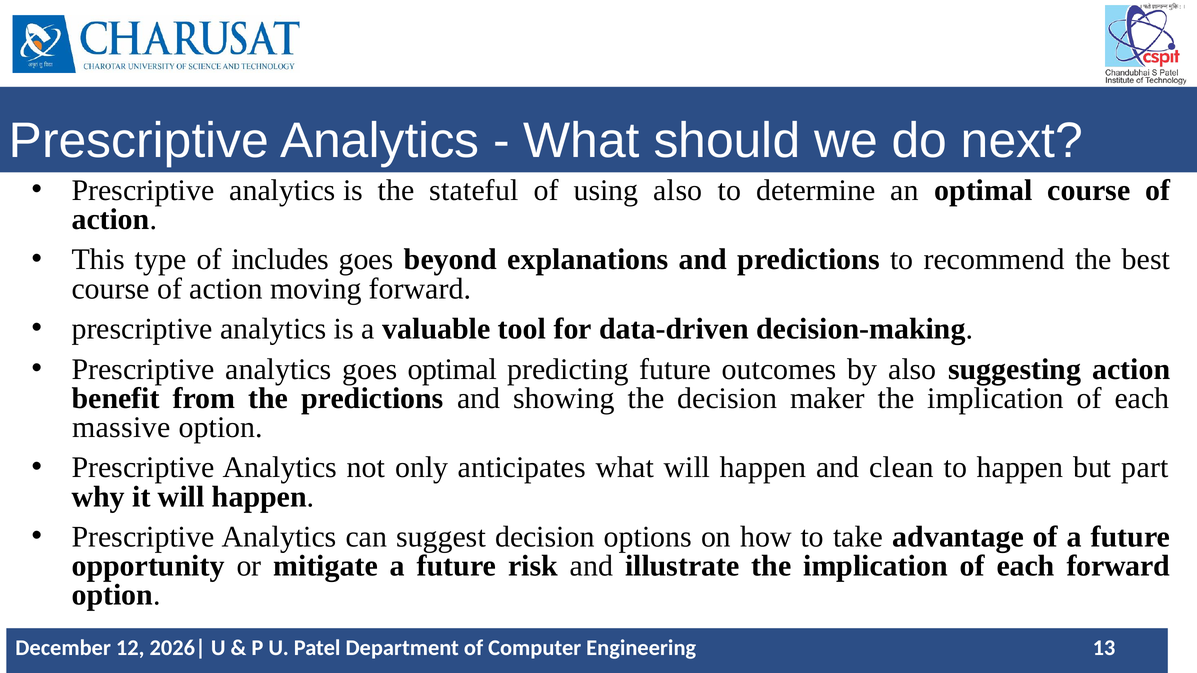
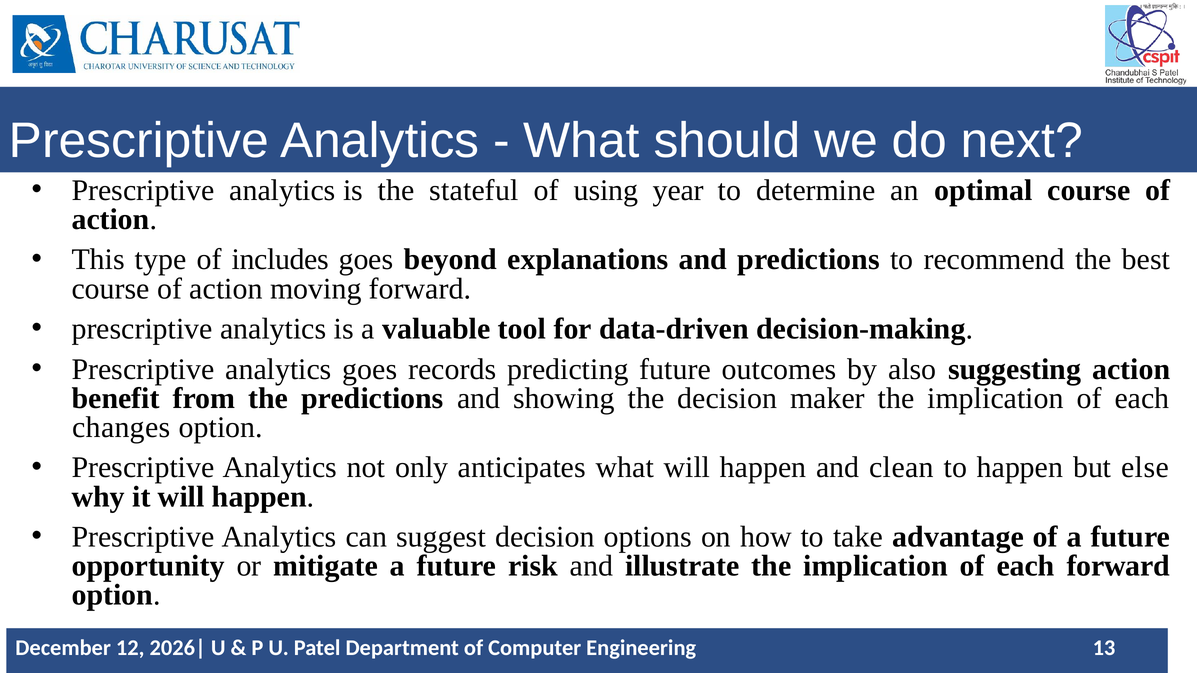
using also: also -> year (678, 190)
goes optimal: optimal -> records (452, 369)
massive: massive -> changes (121, 428)
part: part -> else (1145, 468)
